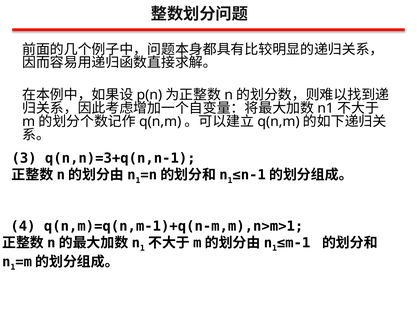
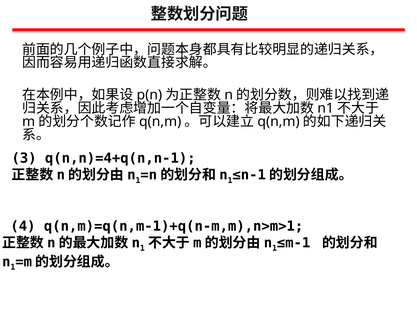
q(n,n)=3+q(n,n-1: q(n,n)=3+q(n,n-1 -> q(n,n)=4+q(n,n-1 (120, 159)
